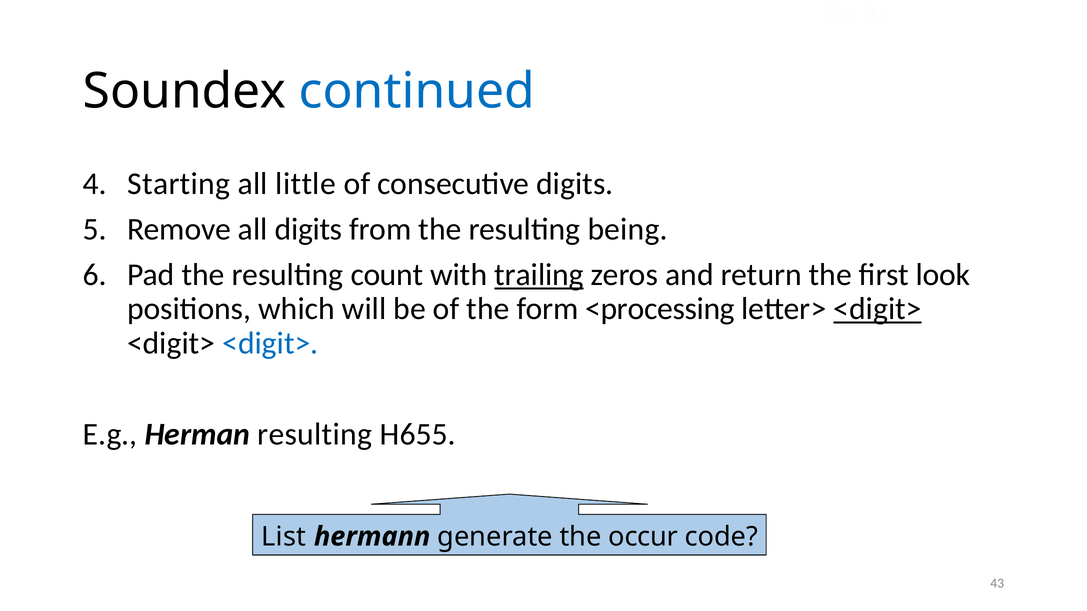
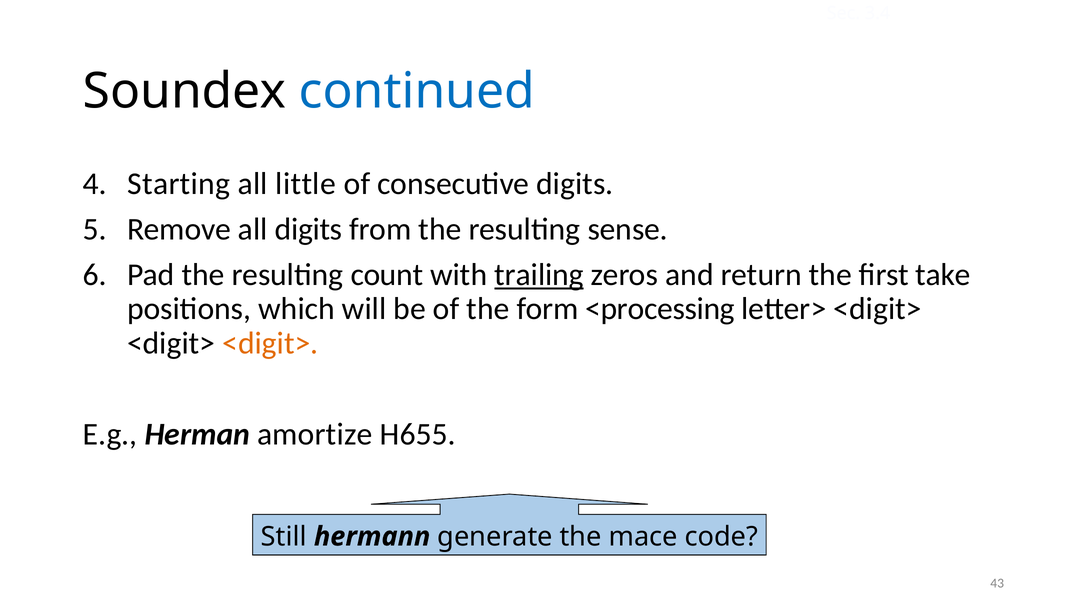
being: being -> sense (628, 229)
look: look -> take (943, 275)
<digit> underline: present -> none (878, 309)
<digit> colour: blue -> orange (270, 343)
Herman resulting: resulting -> amortize (315, 435)
List: List -> Still (284, 537)
occur: occur -> mace (643, 537)
